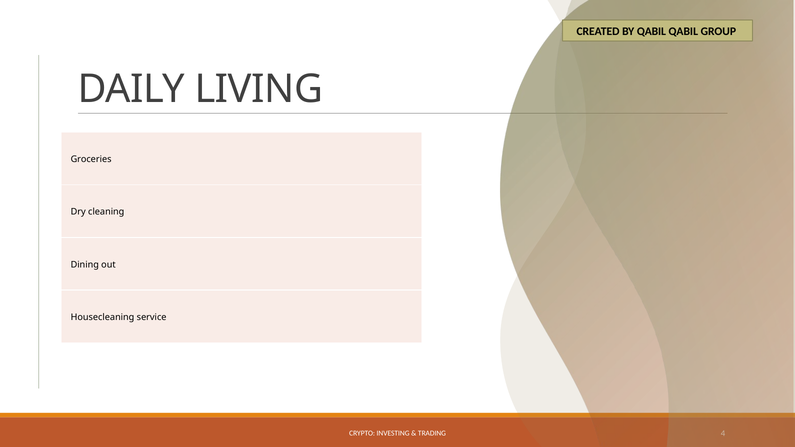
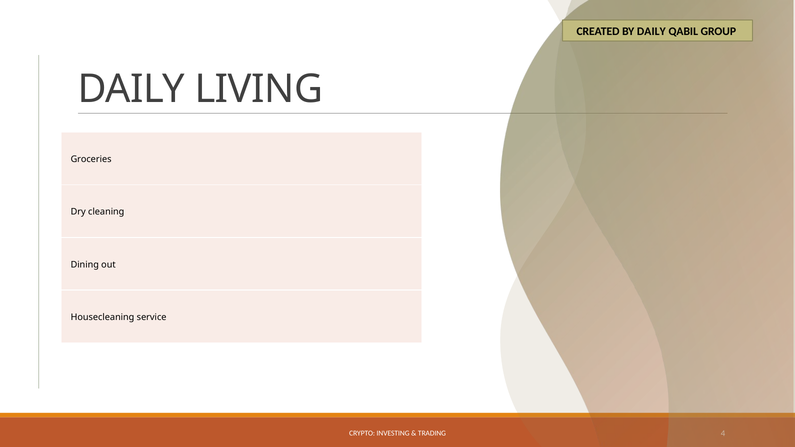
BY QABIL: QABIL -> DAILY (651, 31)
